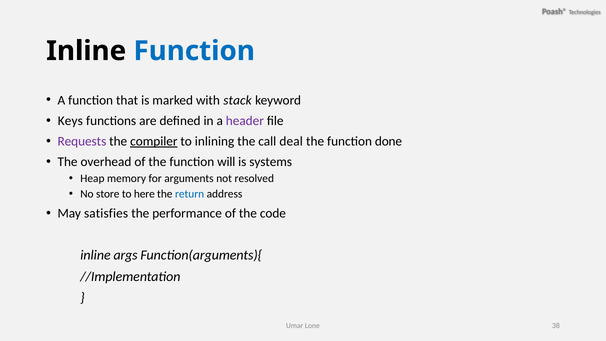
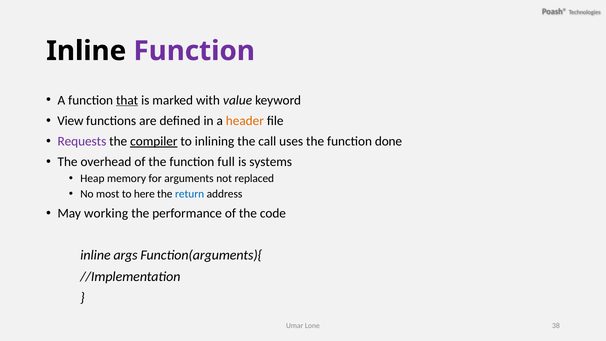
Function colour: blue -> purple (194, 51)
that underline: none -> present (127, 100)
stack: stack -> value (238, 100)
Keys: Keys -> View (70, 121)
header colour: purple -> orange (245, 121)
deal: deal -> uses (291, 141)
will: will -> full (226, 162)
resolved: resolved -> replaced (254, 178)
store: store -> most (108, 194)
satisfies: satisfies -> working (106, 213)
